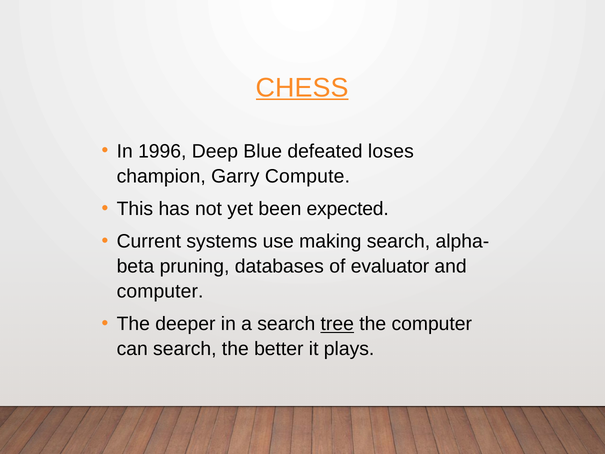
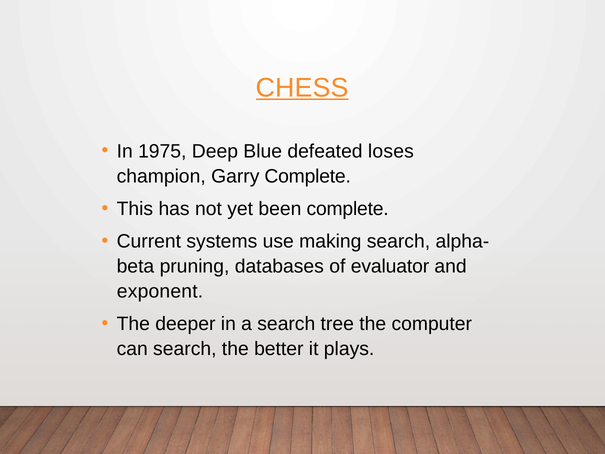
1996: 1996 -> 1975 (162, 151)
Garry Compute: Compute -> Complete (308, 176)
been expected: expected -> complete (348, 209)
computer: computer -> exponent (160, 291)
tree underline: present -> none (337, 324)
